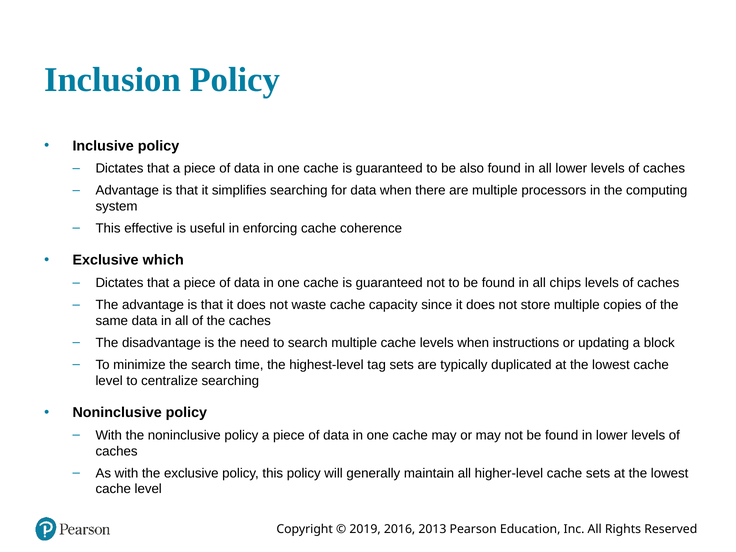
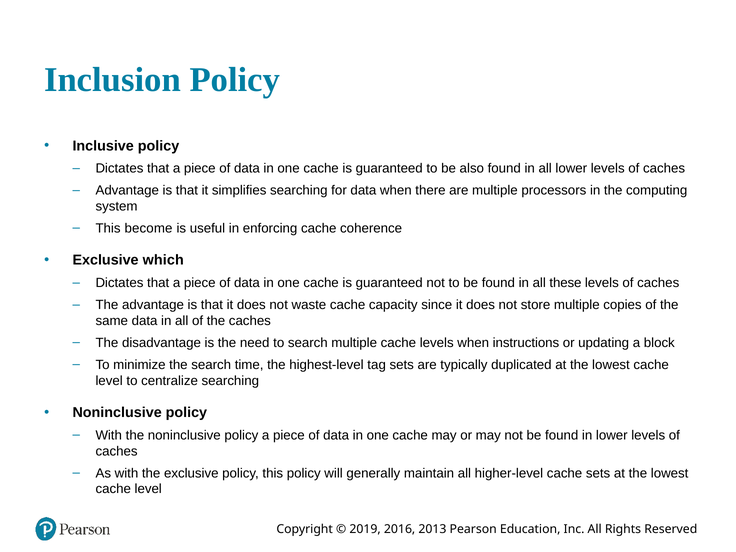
effective: effective -> become (149, 228)
chips: chips -> these (565, 283)
